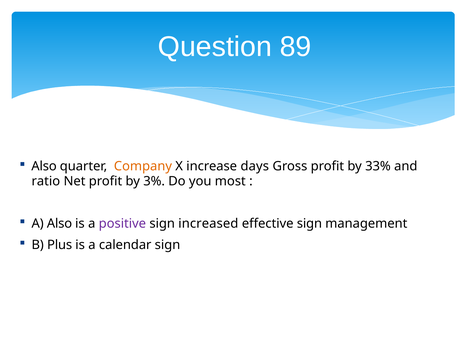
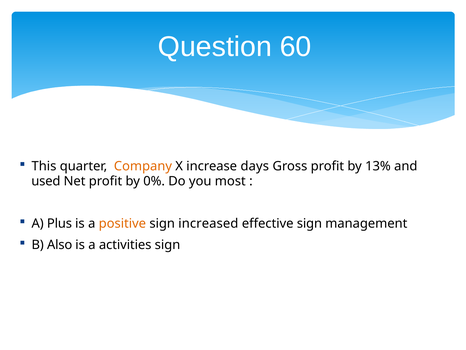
89: 89 -> 60 (296, 47)
Also: Also -> This (44, 166)
33%: 33% -> 13% (378, 166)
ratio: ratio -> used (46, 181)
3%: 3% -> 0% (154, 181)
A Also: Also -> Plus (59, 223)
positive colour: purple -> orange (122, 223)
Plus: Plus -> Also (60, 245)
calendar: calendar -> activities (125, 245)
